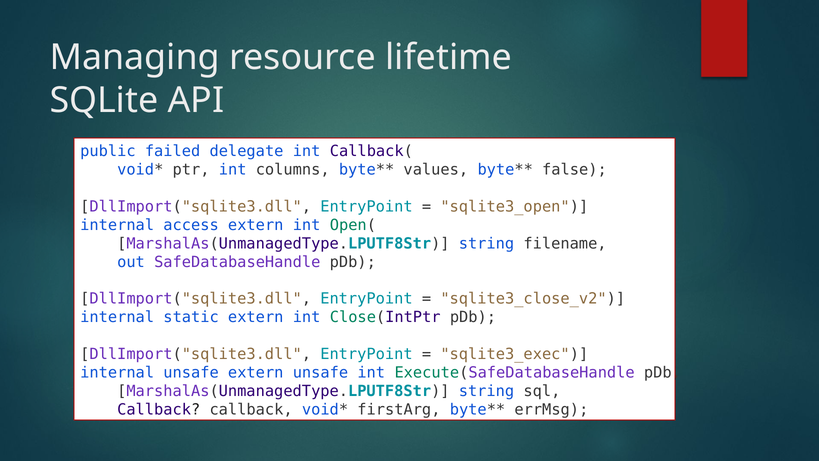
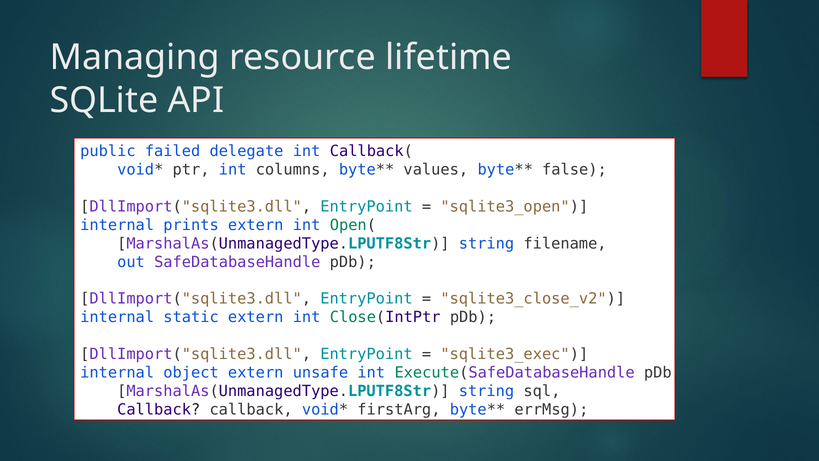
access: access -> prints (191, 225)
internal unsafe: unsafe -> object (191, 372)
